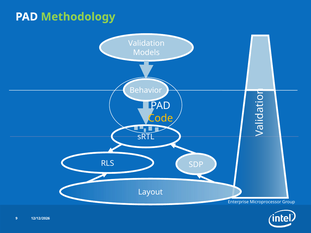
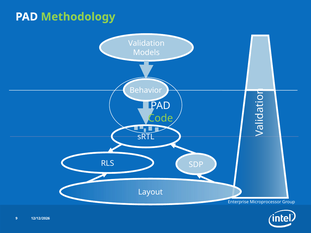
Code colour: yellow -> light green (160, 118)
